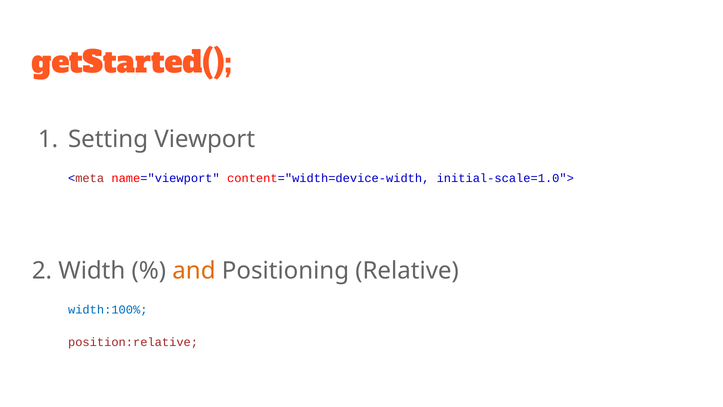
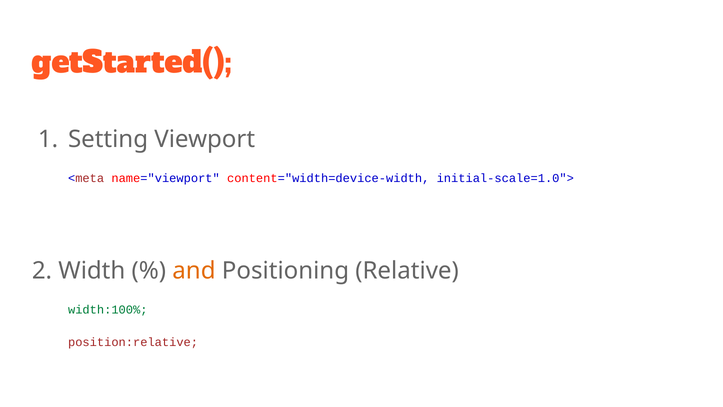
width:100% colour: blue -> green (108, 310)
